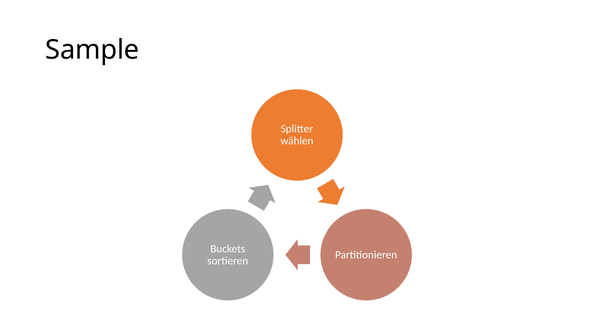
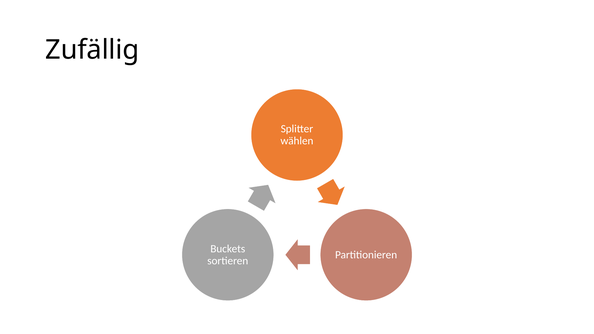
Sample: Sample -> Zufällig (92, 50)
